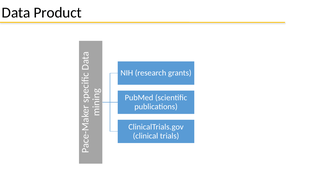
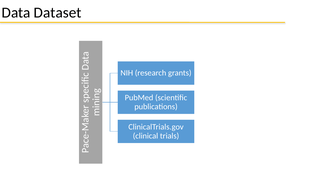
Product: Product -> Dataset (58, 13)
